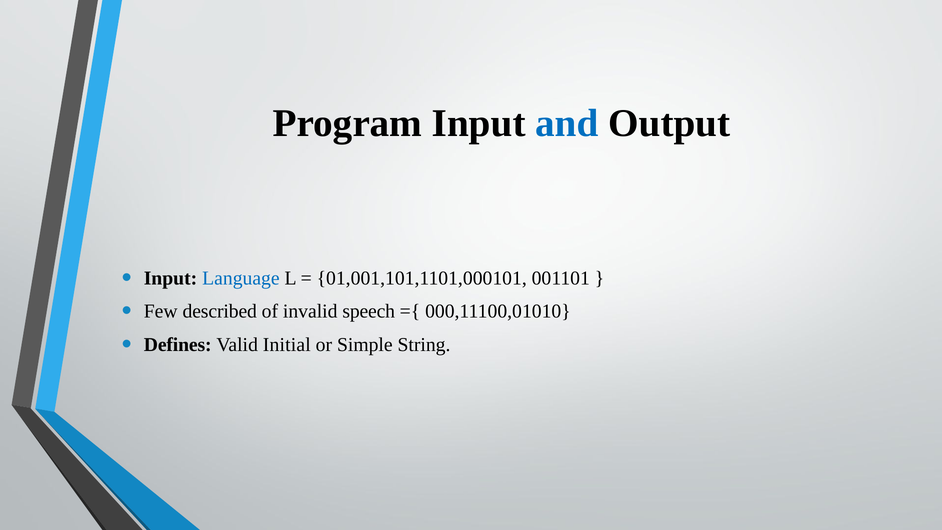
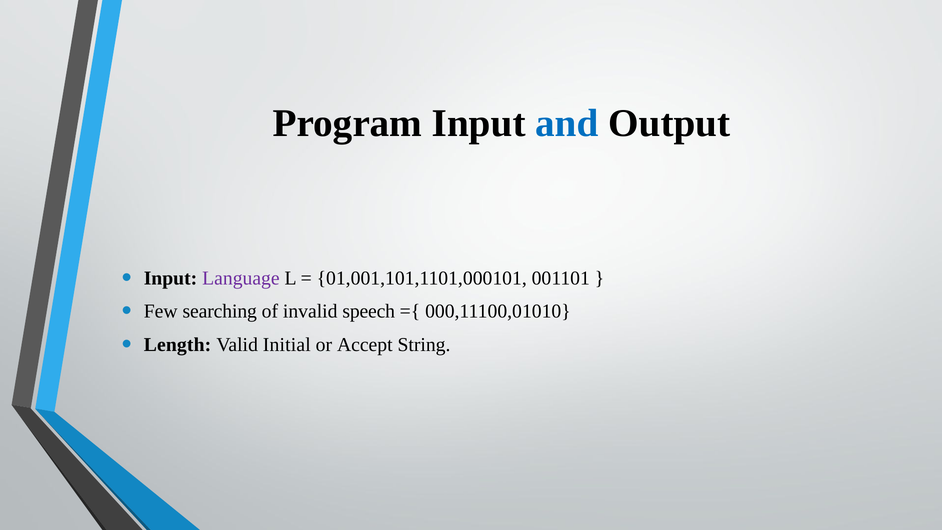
Language colour: blue -> purple (241, 278)
described: described -> searching (220, 311)
Defines: Defines -> Length (178, 345)
Simple: Simple -> Accept (365, 345)
